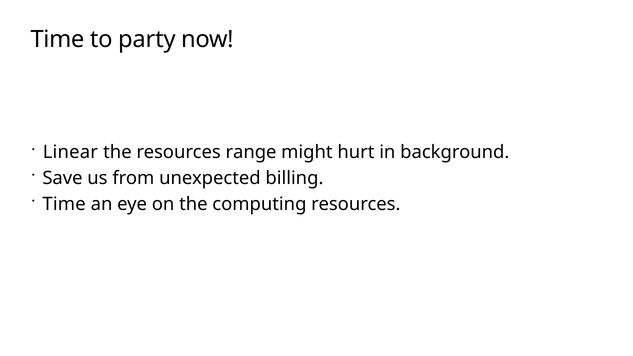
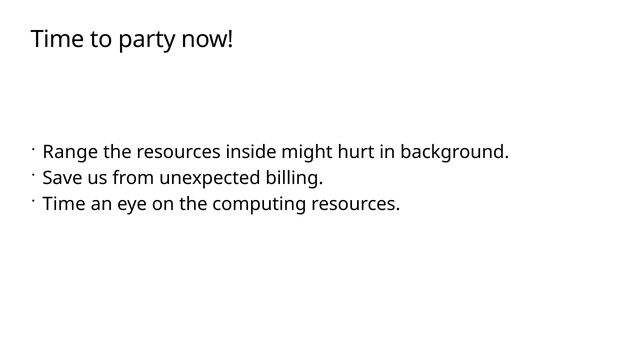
Linear: Linear -> Range (70, 152)
range: range -> inside (251, 152)
